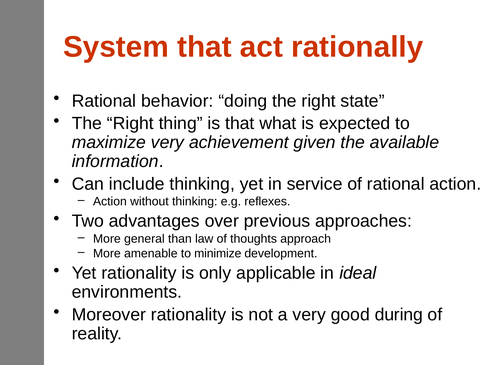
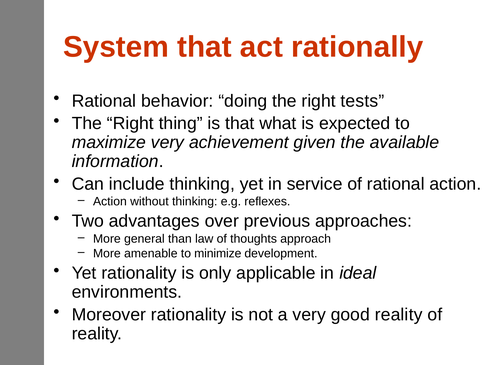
state: state -> tests (362, 101)
good during: during -> reality (399, 315)
